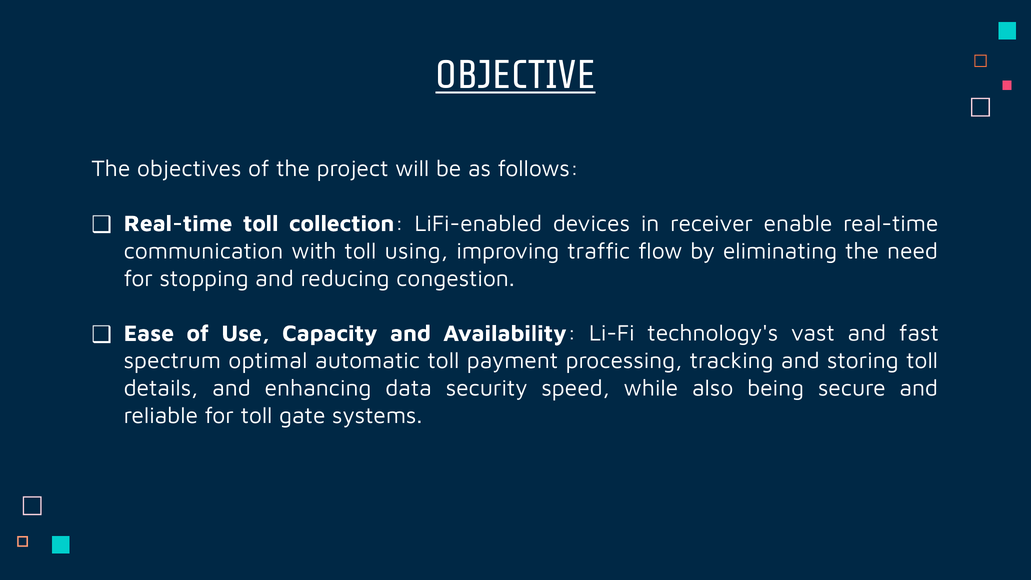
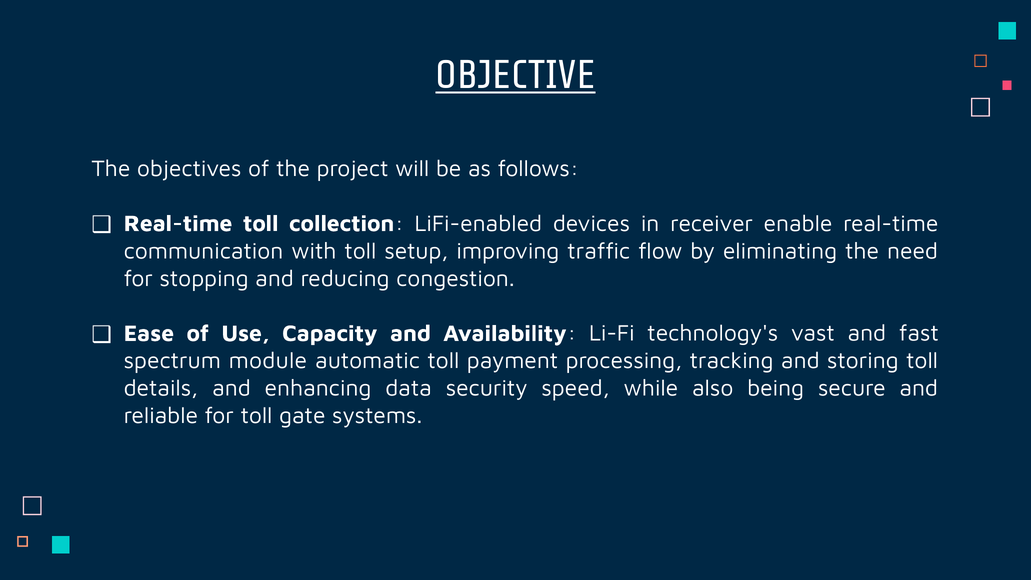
using: using -> setup (417, 251)
optimal: optimal -> module (268, 361)
